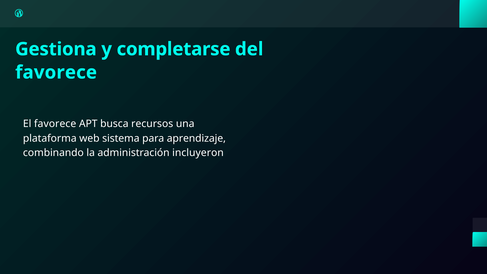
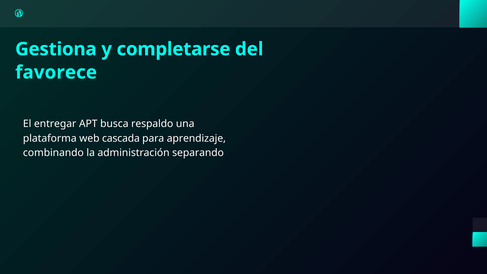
El favorece: favorece -> entregar (55, 124)
recursos: recursos -> respaldo (152, 124)
sistema: sistema -> cascada (121, 138)
incluyeron: incluyeron -> separando (198, 153)
